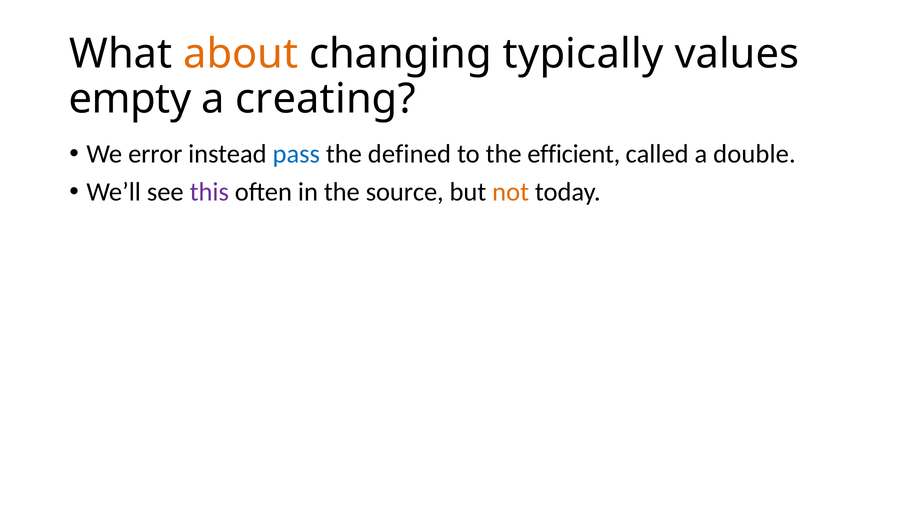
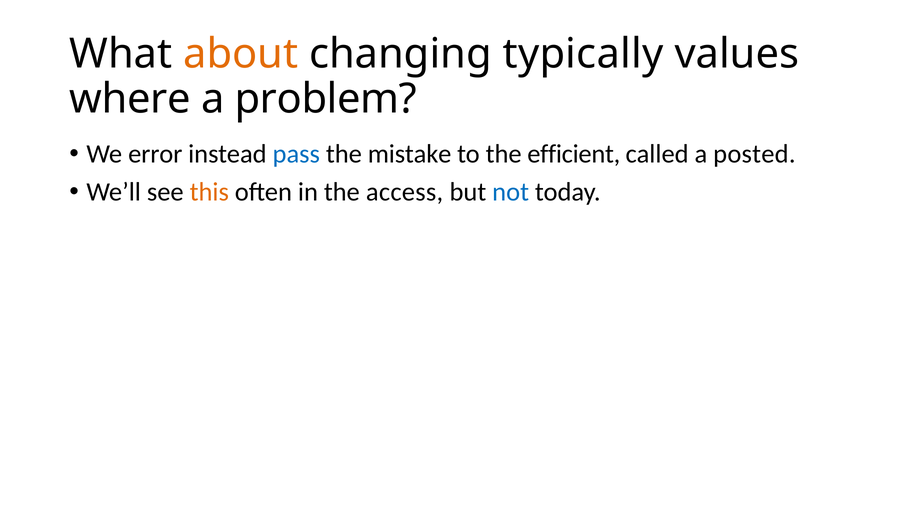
empty: empty -> where (130, 99)
creating: creating -> problem (326, 99)
defined: defined -> mistake (410, 154)
double: double -> posted (754, 154)
this colour: purple -> orange (209, 192)
source: source -> access (405, 192)
not colour: orange -> blue (511, 192)
